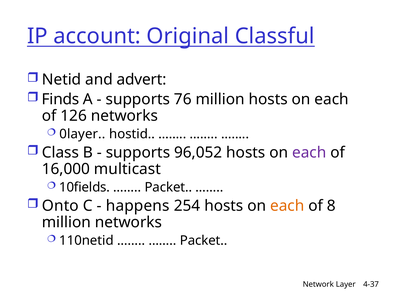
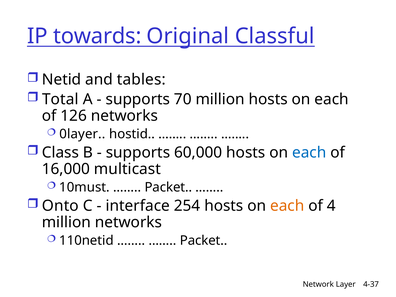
account: account -> towards (97, 36)
advert: advert -> tables (141, 80)
Finds: Finds -> Total (60, 99)
76: 76 -> 70 (183, 99)
96,052: 96,052 -> 60,000 (198, 152)
each colour: purple -> blue (309, 152)
10fields: 10fields -> 10must (84, 187)
happens: happens -> interface (138, 206)
8: 8 -> 4 (331, 206)
